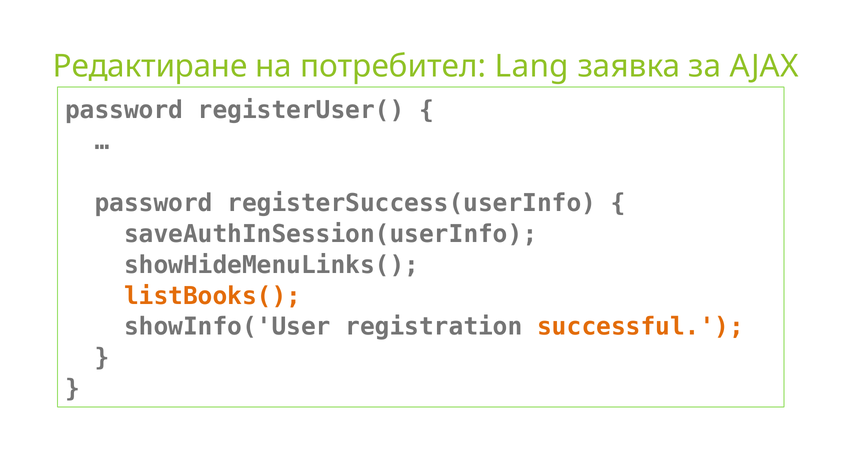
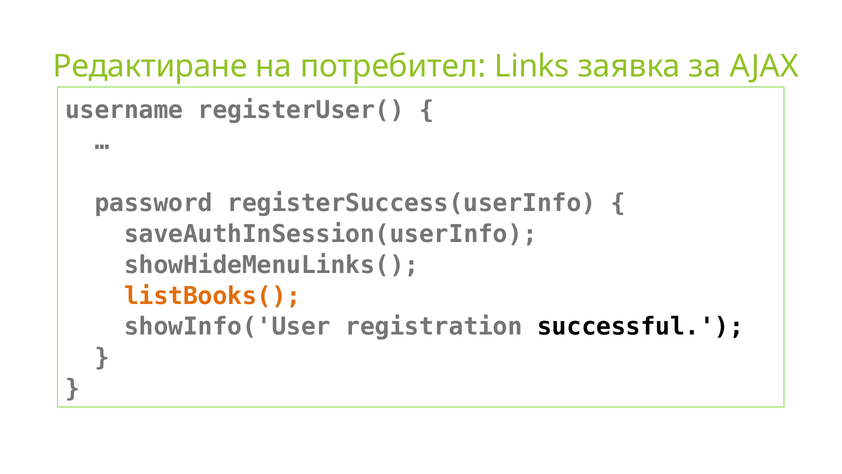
Lang: Lang -> Links (532, 66)
password: password -> username (124, 110)
successful colour: orange -> black (641, 327)
